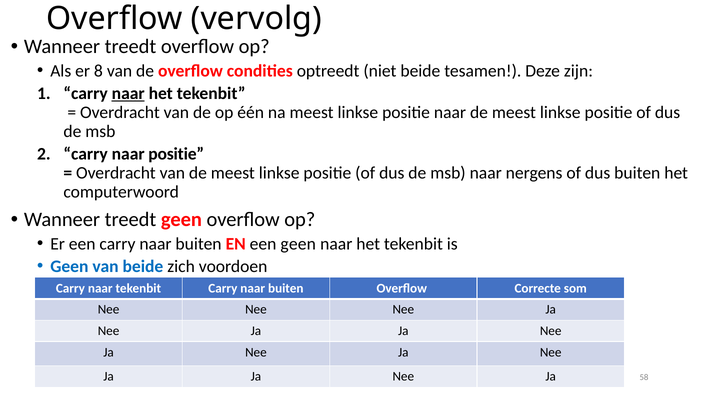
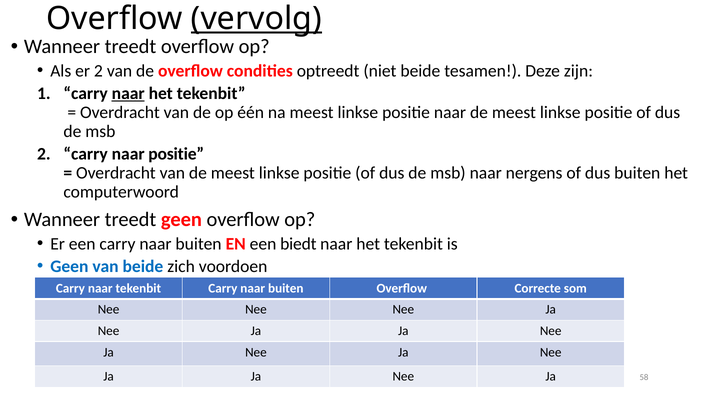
vervolg underline: none -> present (256, 19)
er 8: 8 -> 2 (98, 71)
een geen: geen -> biedt (298, 244)
